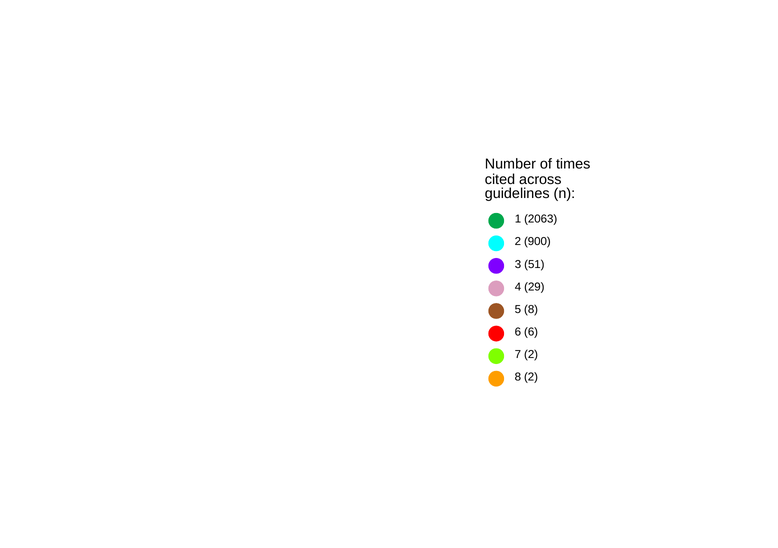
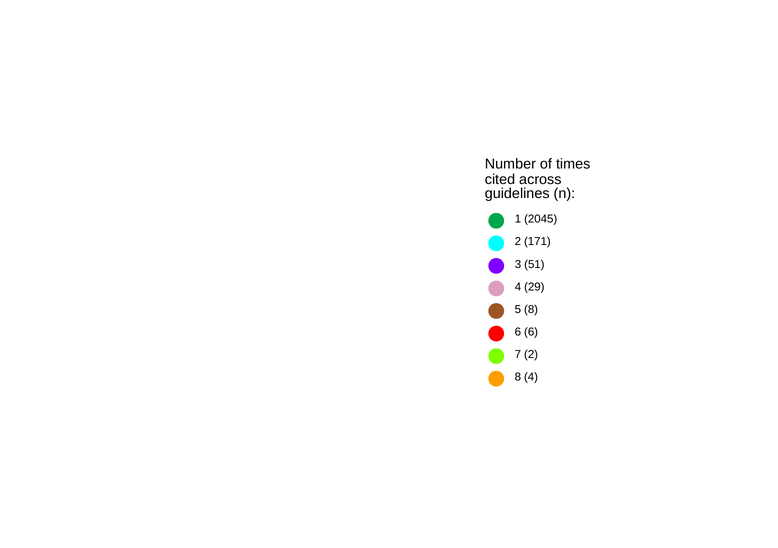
2063: 2063 -> 2045 (541, 219)
900: 900 -> 171 (537, 242)
8 2: 2 -> 4 (531, 377)
